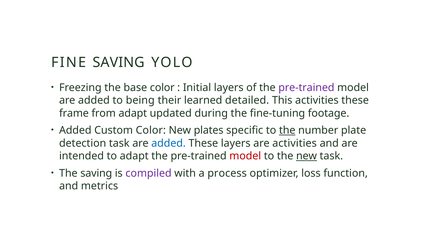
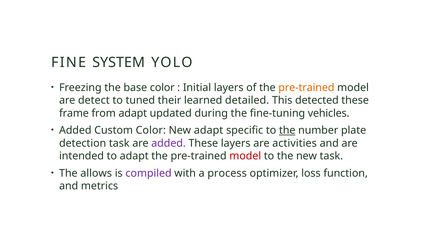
FINE SAVING: SAVING -> SYSTEM (119, 63)
pre-trained colour: purple -> orange (306, 87)
added: added -> detect (94, 100)
being: being -> tuned (140, 100)
This activities: activities -> detected (317, 100)
footage: footage -> vehicles (329, 113)
New plates: plates -> adapt (209, 130)
added colour: blue -> purple (169, 143)
new underline: present -> none (307, 156)
The saving: saving -> allows (96, 173)
